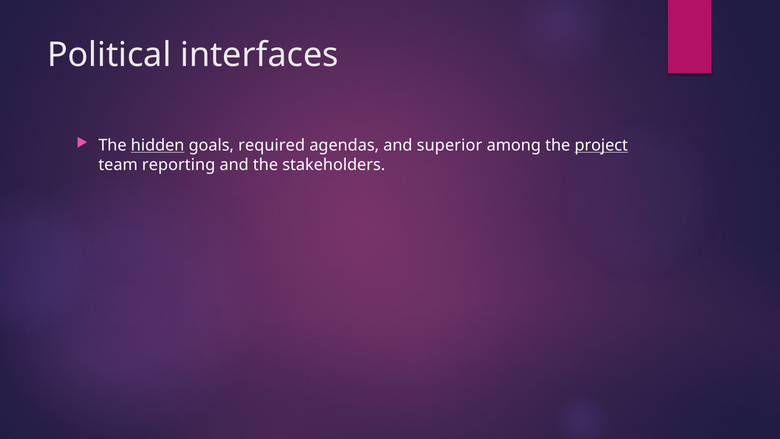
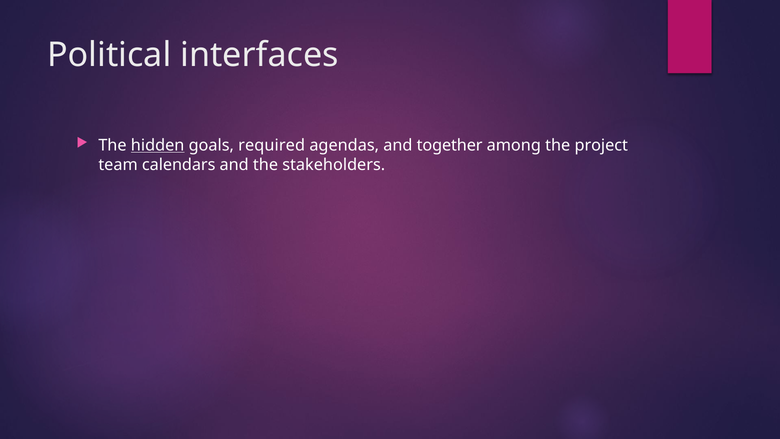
superior: superior -> together (450, 145)
project underline: present -> none (601, 145)
reporting: reporting -> calendars (179, 165)
